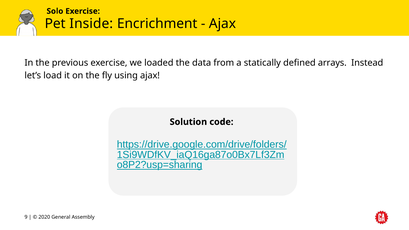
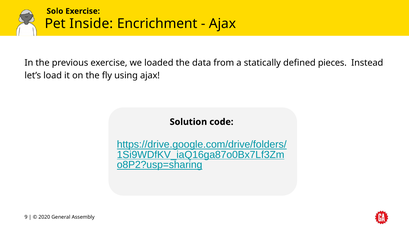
arrays: arrays -> pieces (332, 63)
